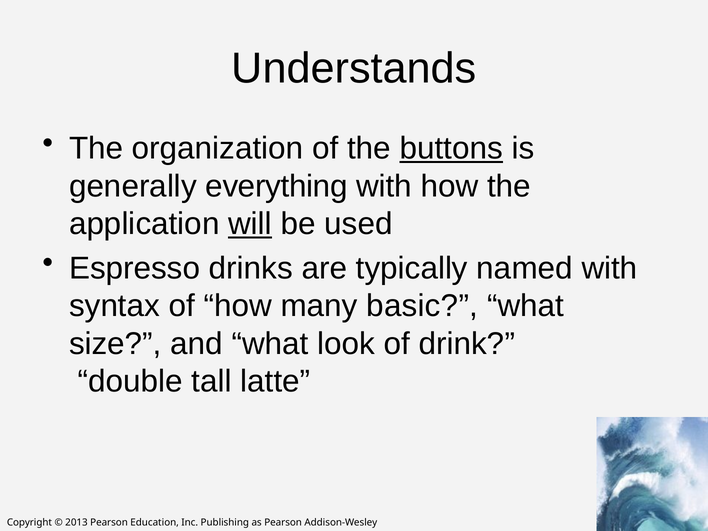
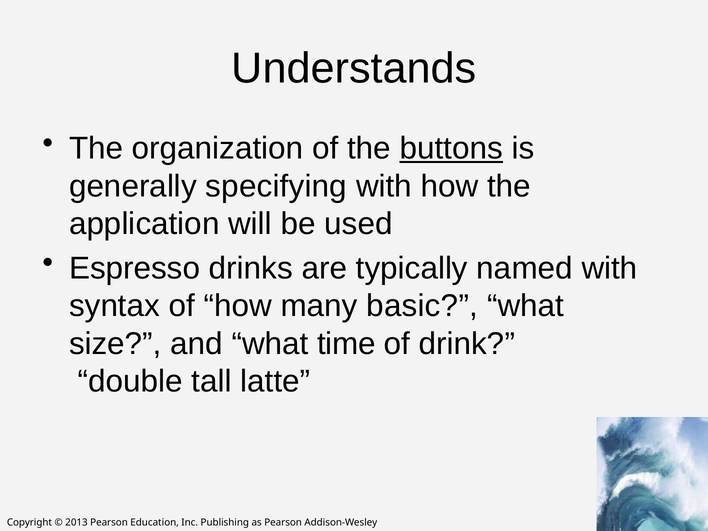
everything: everything -> specifying (276, 186)
will underline: present -> none (250, 224)
look: look -> time (346, 344)
